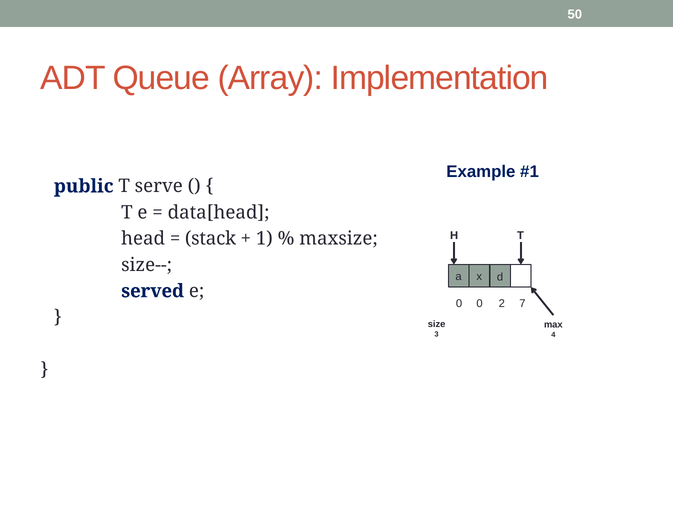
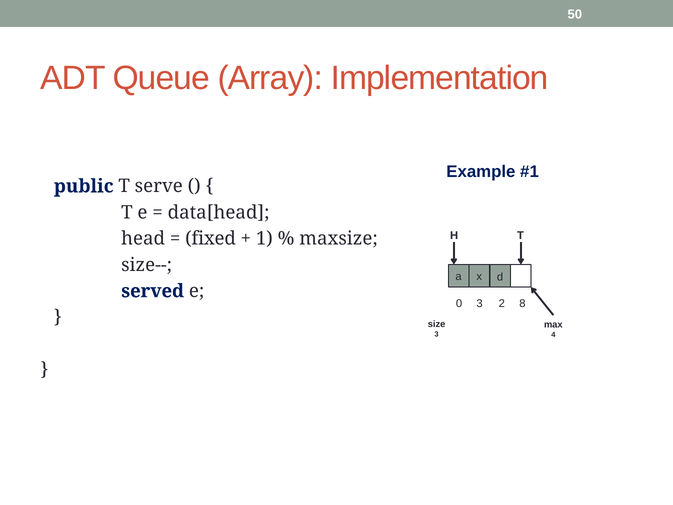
stack: stack -> fixed (211, 239)
0 0: 0 -> 3 (480, 303)
7: 7 -> 8 (522, 303)
